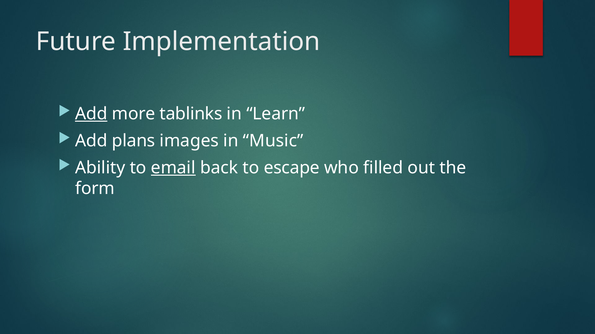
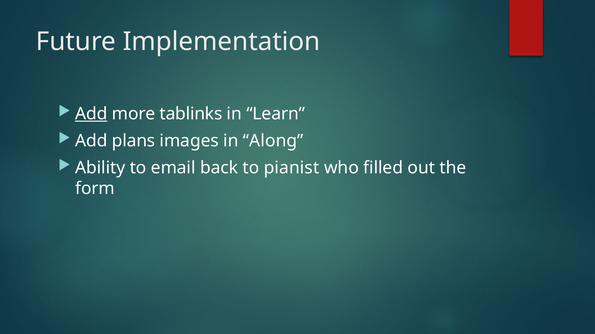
Music: Music -> Along (273, 141)
email underline: present -> none (173, 168)
escape: escape -> pianist (292, 168)
